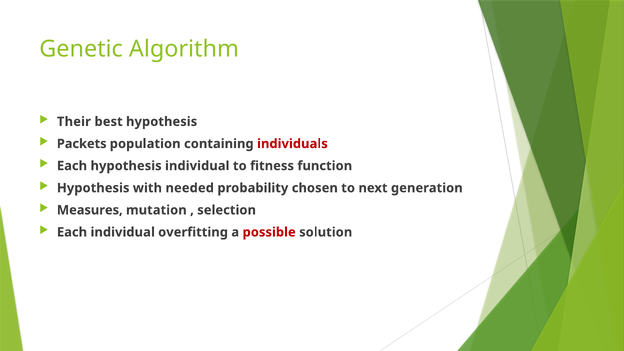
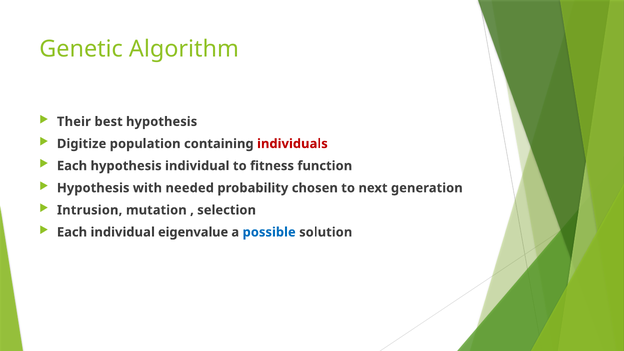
Packets: Packets -> Digitize (82, 144)
Measures: Measures -> Intrusion (90, 210)
overfitting: overfitting -> eigenvalue (193, 232)
possible colour: red -> blue (269, 232)
